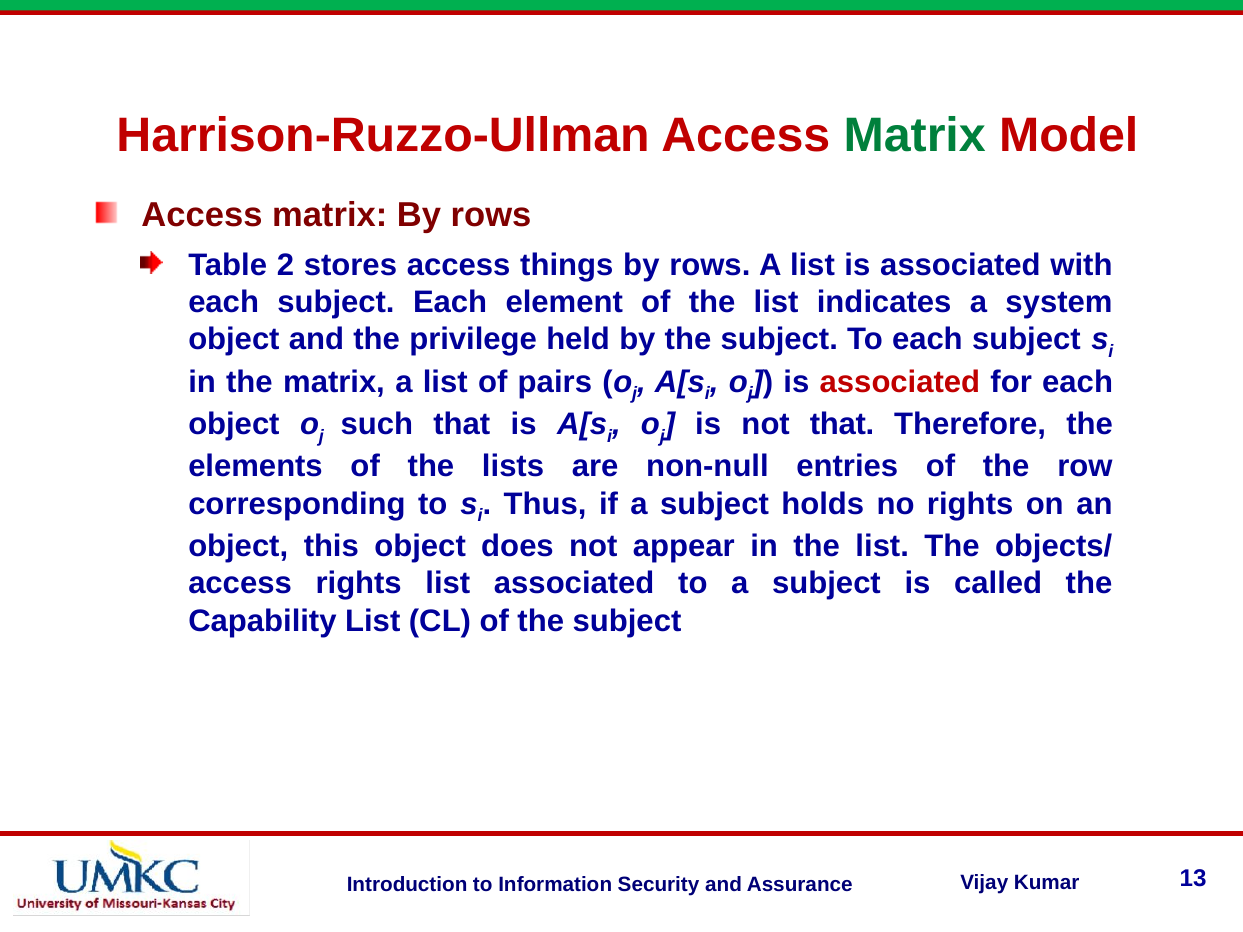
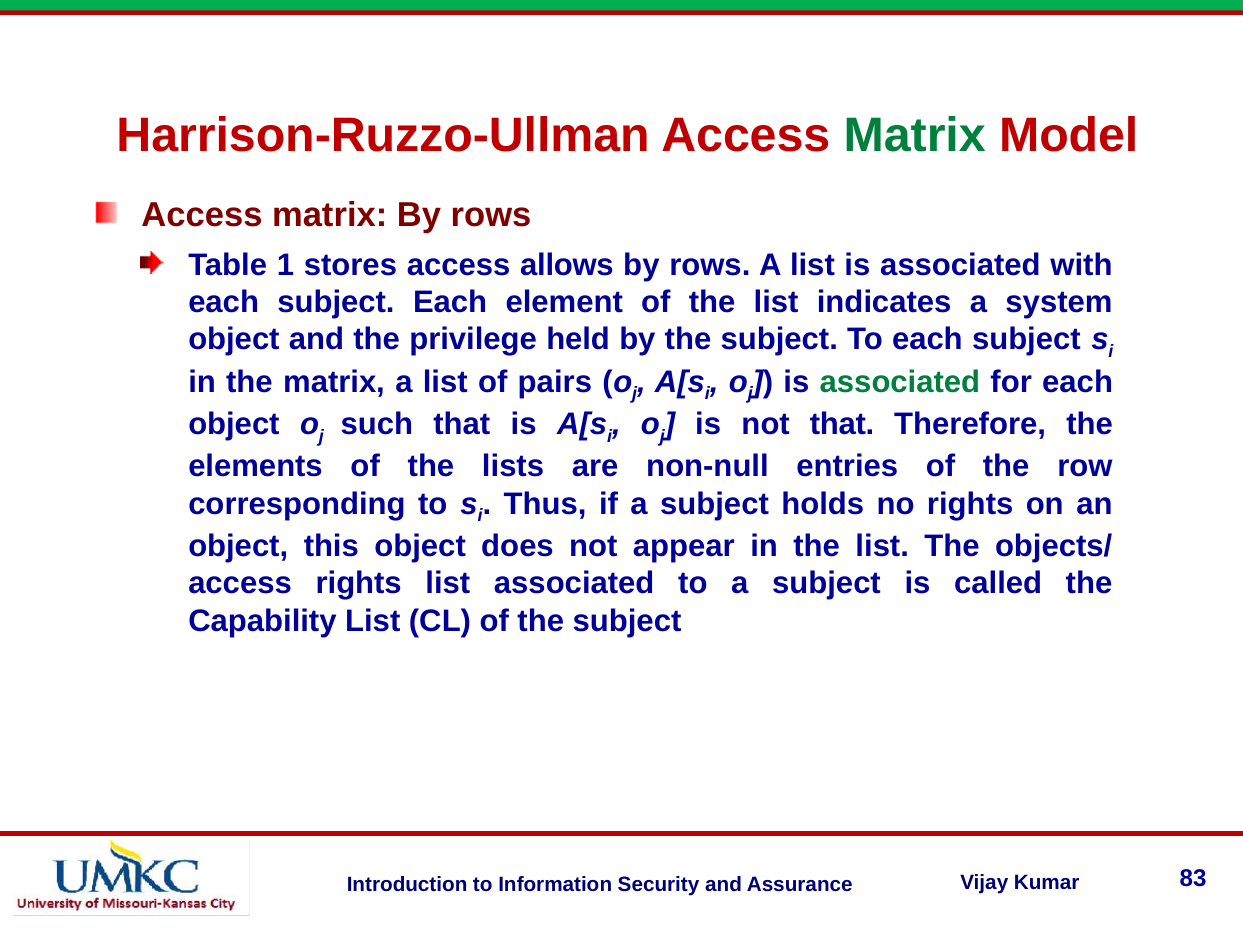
2: 2 -> 1 (285, 265)
things: things -> allows (567, 265)
associated colour: red -> green (900, 382)
13: 13 -> 83 (1193, 879)
